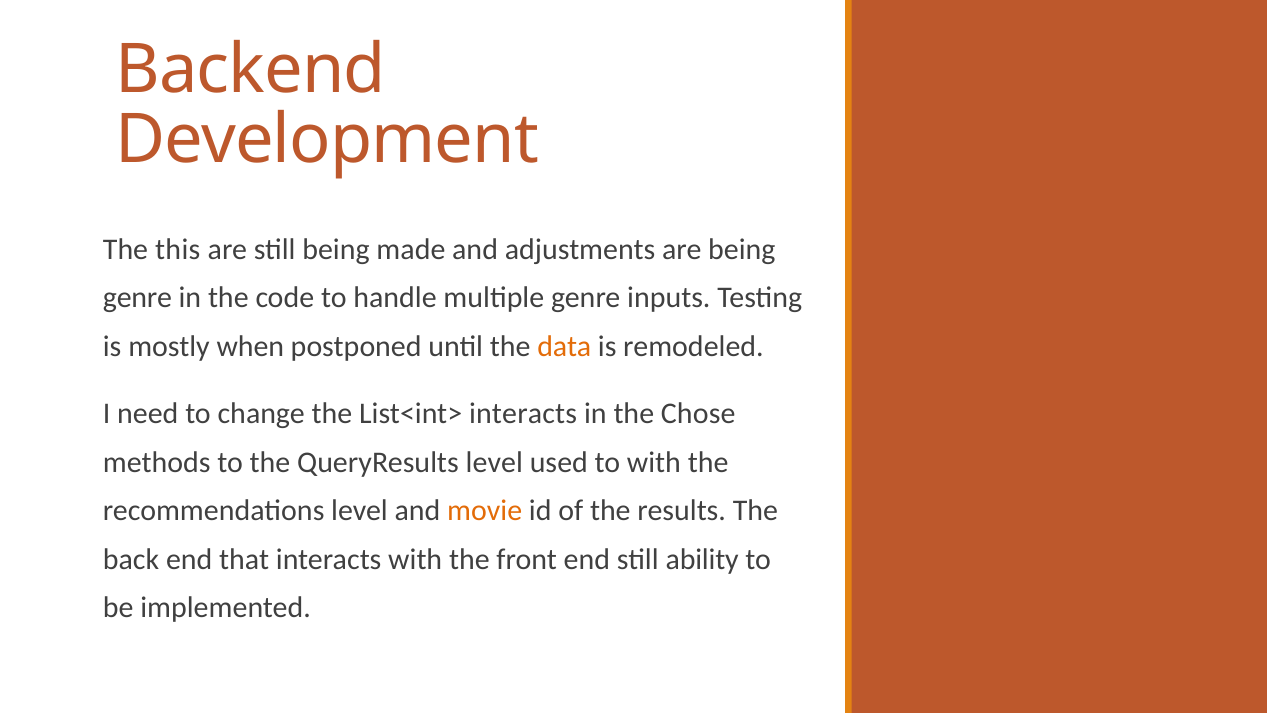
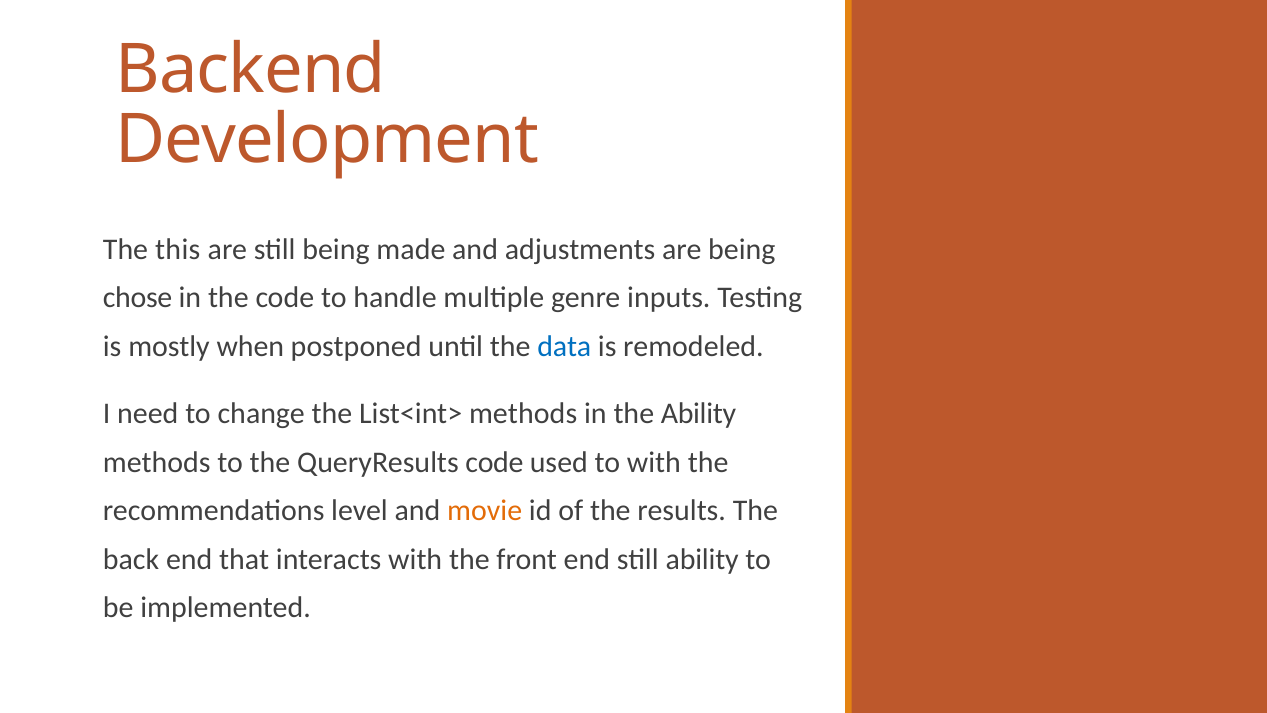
genre: genre -> chose (138, 298)
data colour: orange -> blue (564, 346)
List<int> interacts: interacts -> methods (523, 414)
the Chose: Chose -> Ability (698, 414)
QueryResults level: level -> code (494, 462)
